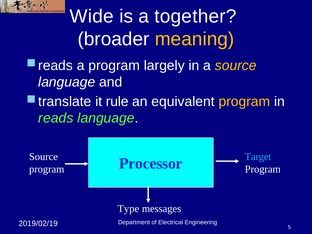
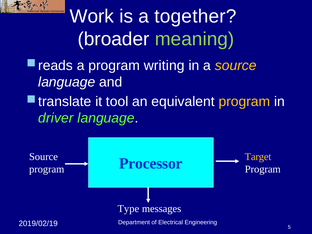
Wide: Wide -> Work (92, 16)
meaning colour: yellow -> light green (195, 39)
largely: largely -> writing (164, 65)
rule: rule -> tool (117, 102)
reads: reads -> driver (56, 118)
Target colour: light blue -> yellow (258, 157)
